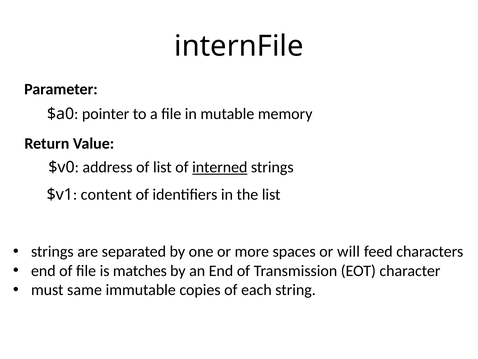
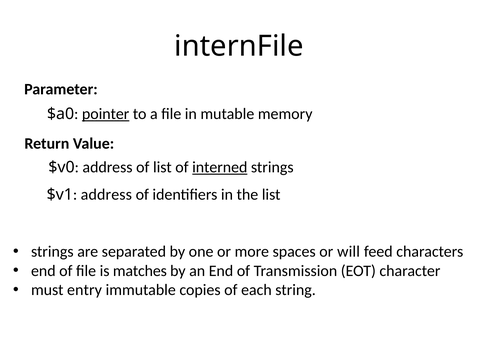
pointer underline: none -> present (106, 114)
content: content -> address (106, 194)
same: same -> entry (85, 290)
